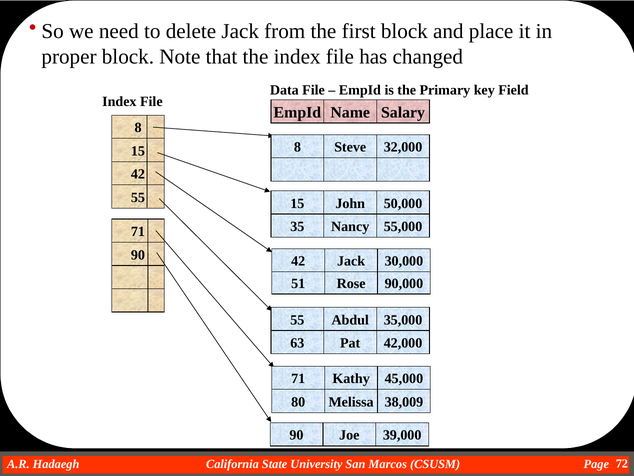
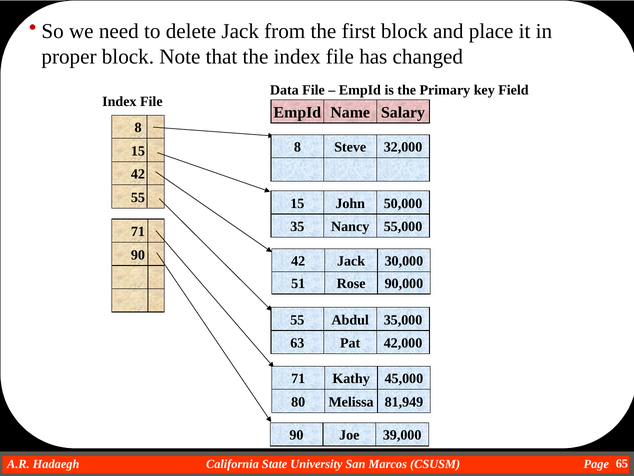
38,009: 38,009 -> 81,949 (404, 402)
72: 72 -> 65 (622, 463)
